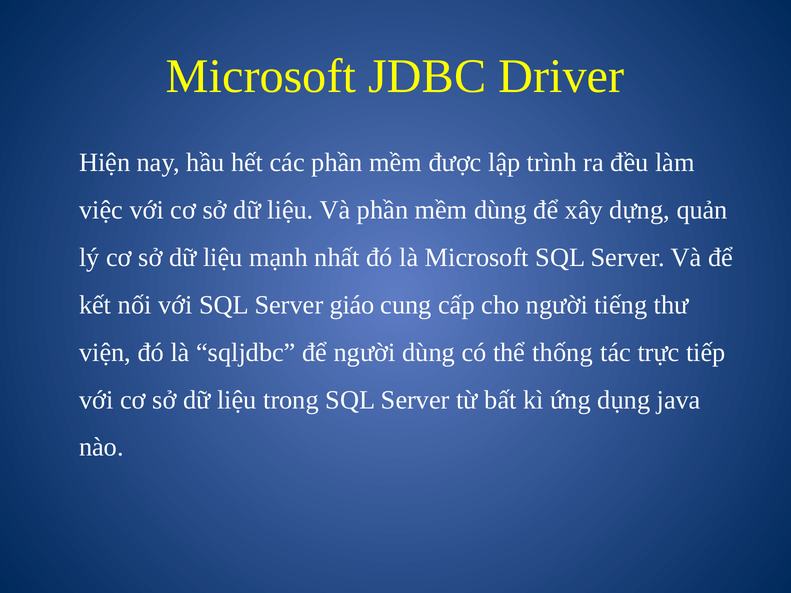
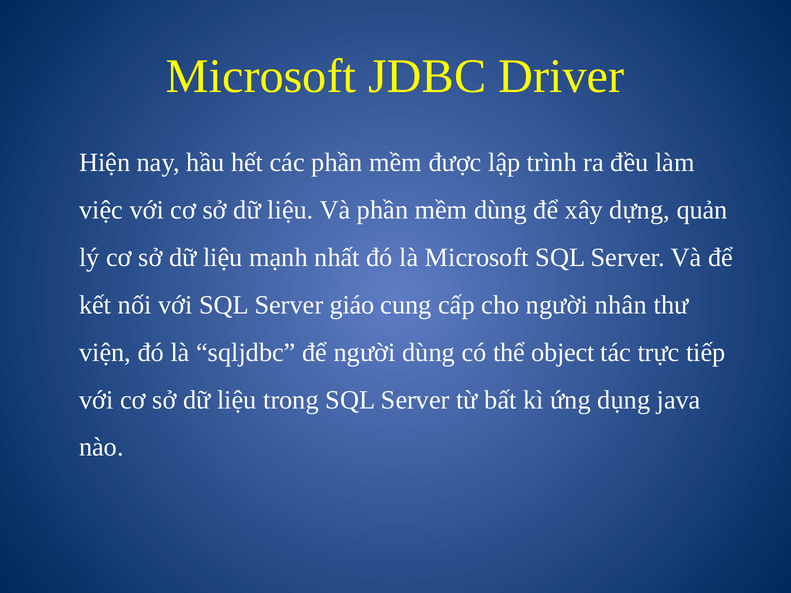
tiếng: tiếng -> nhân (621, 305)
thống: thống -> object (563, 353)
